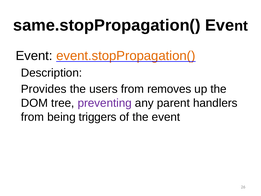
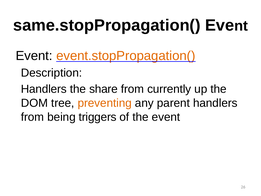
Provides: Provides -> Handlers (44, 89)
users: users -> share (104, 89)
removes: removes -> currently (169, 89)
preventing colour: purple -> orange (105, 103)
